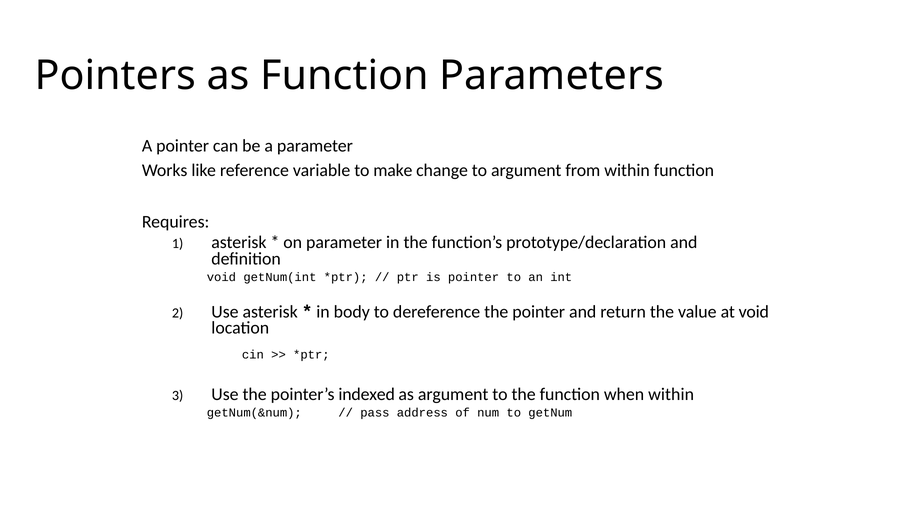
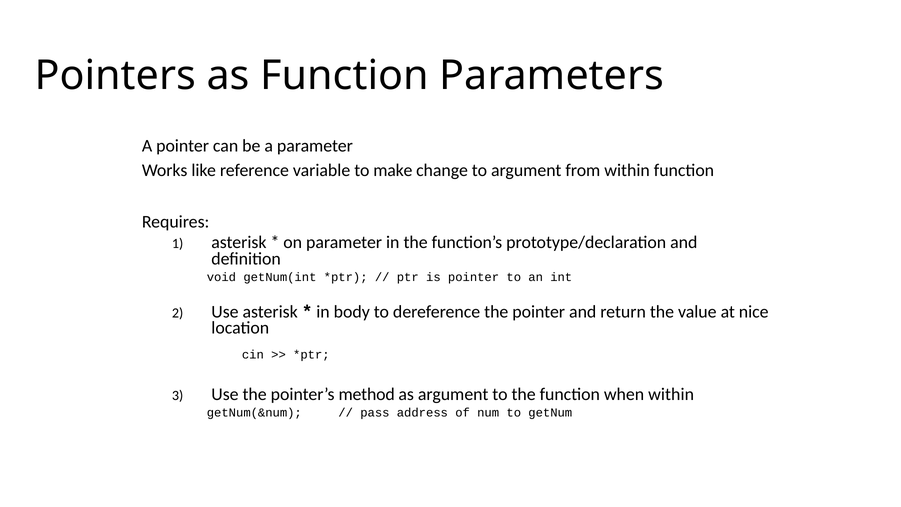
at void: void -> nice (754, 312)
indexed: indexed -> method (367, 394)
